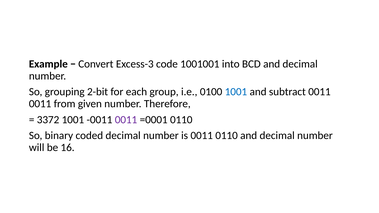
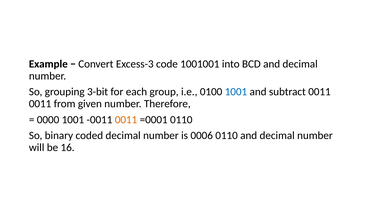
2-bit: 2-bit -> 3-bit (98, 92)
3372: 3372 -> 0000 (48, 120)
0011 colour: purple -> orange (126, 120)
is 0011: 0011 -> 0006 (202, 136)
